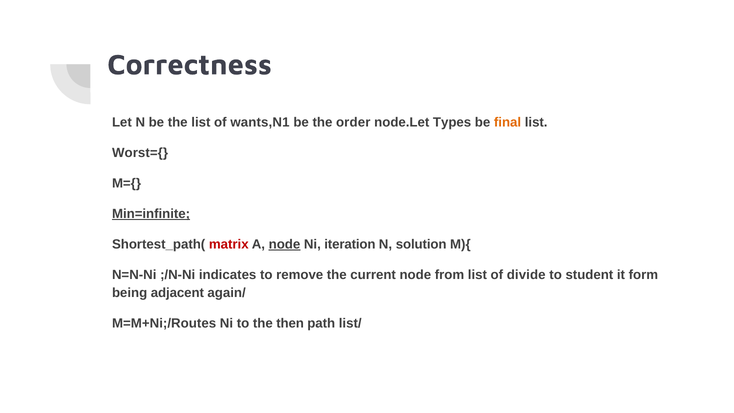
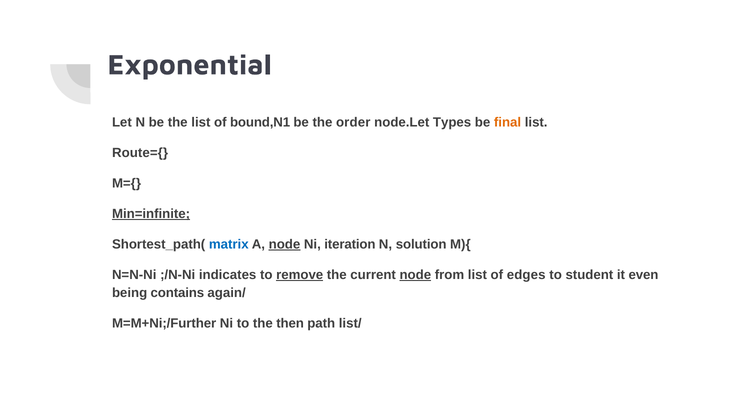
Correctness: Correctness -> Exponential (190, 65)
wants,N1: wants,N1 -> bound,N1 (260, 123)
Worst={: Worst={ -> Route={ (140, 153)
matrix colour: red -> blue (229, 244)
remove underline: none -> present (300, 275)
node underline: none -> present (415, 275)
divide: divide -> edges (526, 275)
form: form -> even (643, 275)
adjacent: adjacent -> contains (177, 293)
M=M+Ni;/Routes: M=M+Ni;/Routes -> M=M+Ni;/Further (164, 323)
